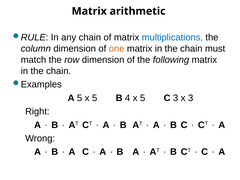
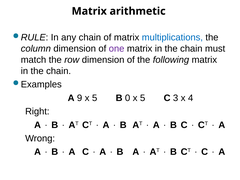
one colour: orange -> purple (117, 49)
A 5: 5 -> 9 (80, 98)
4: 4 -> 0 (128, 98)
x 3: 3 -> 4 (191, 98)
